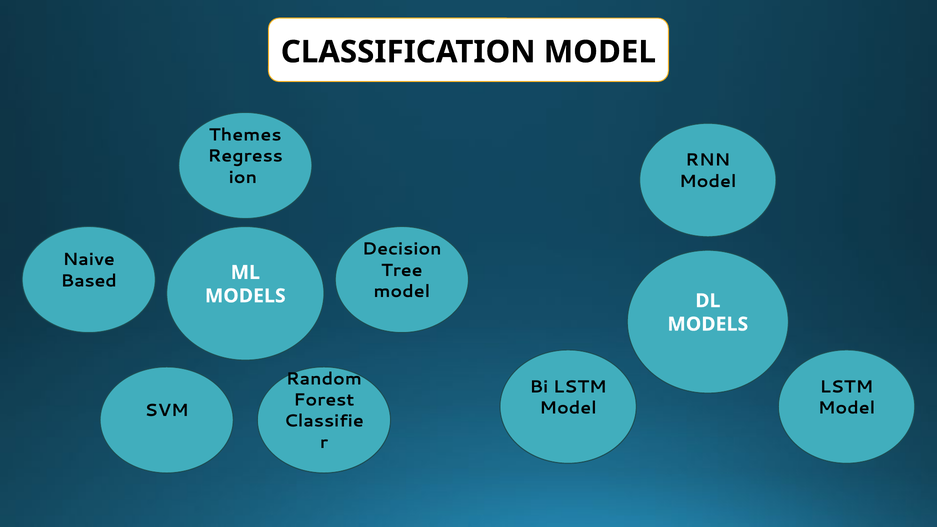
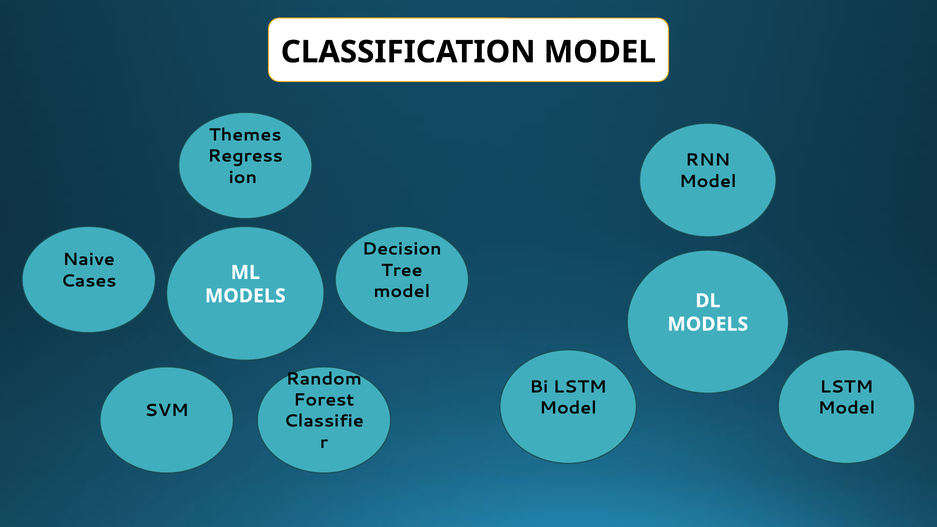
Based: Based -> Cases (89, 281)
